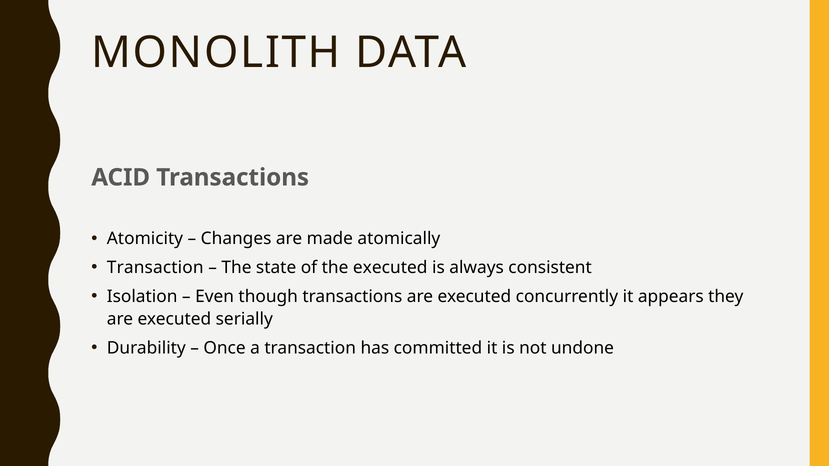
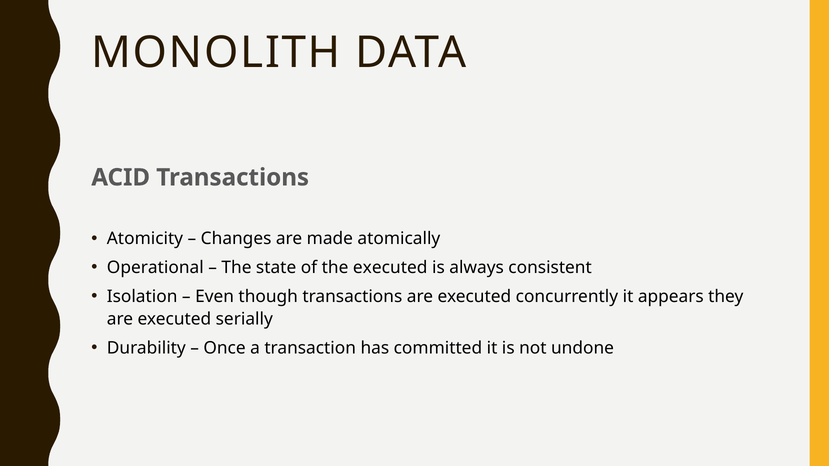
Transaction: Transaction -> Operational (155, 268)
